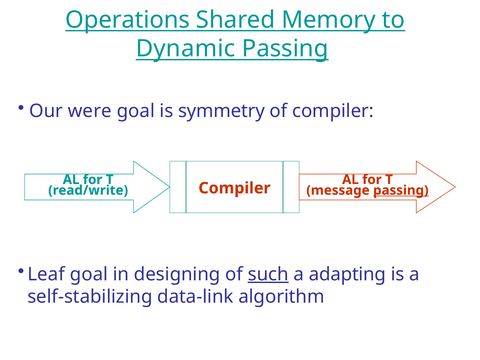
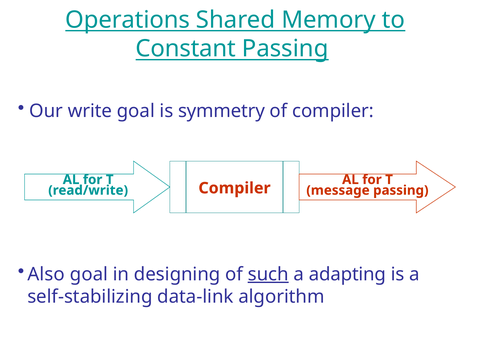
Dynamic: Dynamic -> Constant (186, 49)
were: were -> write (90, 111)
passing underline: present -> none (401, 190)
Leaf: Leaf -> Also (46, 274)
